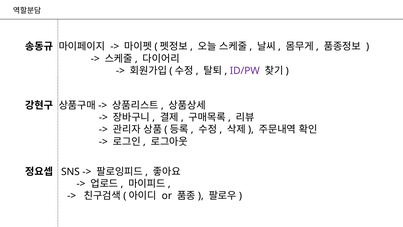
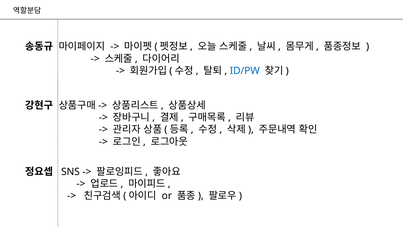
ID/PW colour: purple -> blue (245, 71)
